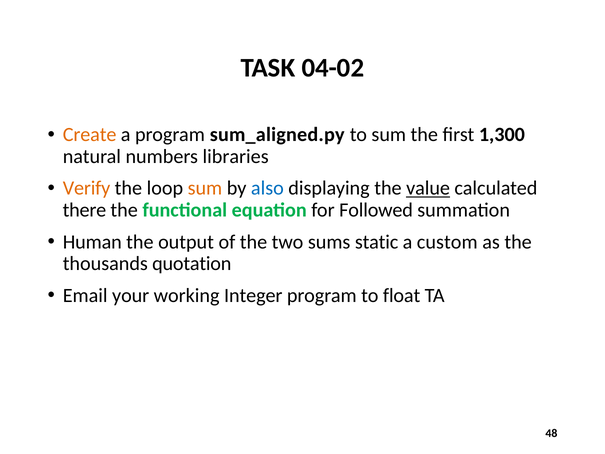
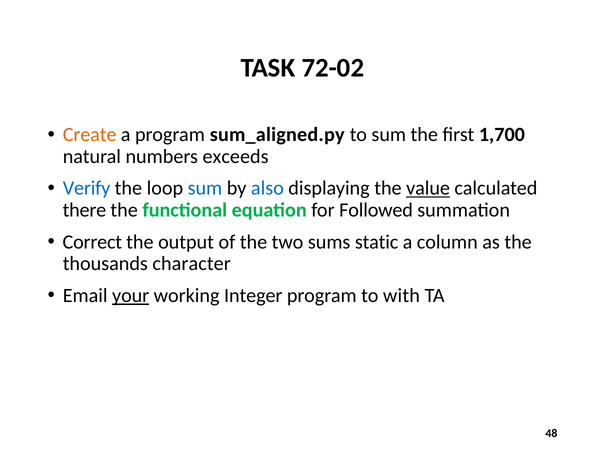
04-02: 04-02 -> 72-02 (333, 68)
1,300: 1,300 -> 1,700 (502, 135)
libraries: libraries -> exceeds (236, 156)
Verify colour: orange -> blue (87, 188)
sum colour: orange -> blue (205, 188)
Human: Human -> Correct (92, 242)
custom: custom -> column (447, 242)
quotation: quotation -> character (192, 264)
your underline: none -> present (131, 295)
float: float -> with (401, 295)
